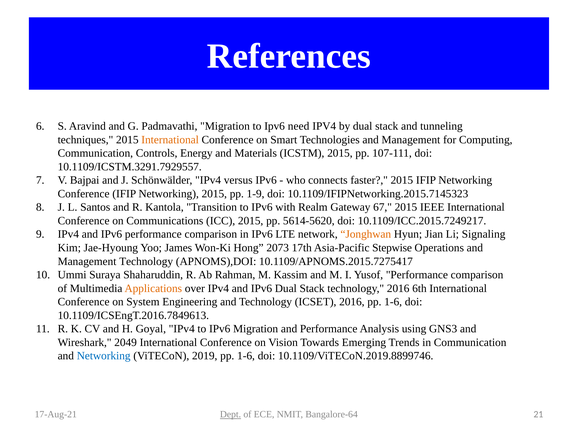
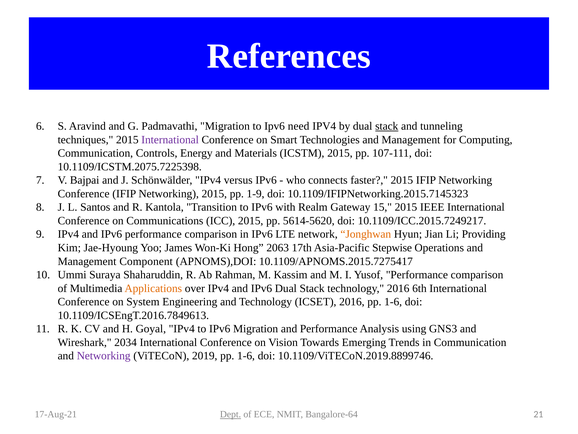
stack underline: none -> present (387, 126)
International colour: orange -> purple (170, 140)
10.1109/ICSTM.3291.7929557: 10.1109/ICSTM.3291.7929557 -> 10.1109/ICSTM.2075.7225398 (130, 167)
67: 67 -> 15 (383, 207)
Signaling: Signaling -> Providing (484, 234)
2073: 2073 -> 2063 (278, 247)
Management Technology: Technology -> Component (146, 261)
2049: 2049 -> 2034 (126, 342)
Networking colour: blue -> purple (104, 355)
